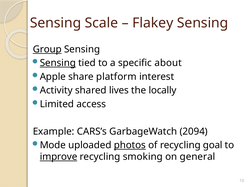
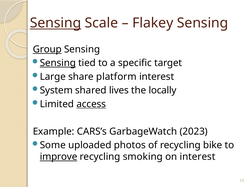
Sensing underline: none -> present (55, 23)
about: about -> target (168, 63)
Apple: Apple -> Large (53, 77)
Activity: Activity -> System (56, 91)
access underline: none -> present (91, 104)
2094: 2094 -> 2023 (194, 132)
Mode: Mode -> Some (53, 146)
photos underline: present -> none (130, 146)
goal: goal -> bike (213, 146)
on general: general -> interest (198, 157)
